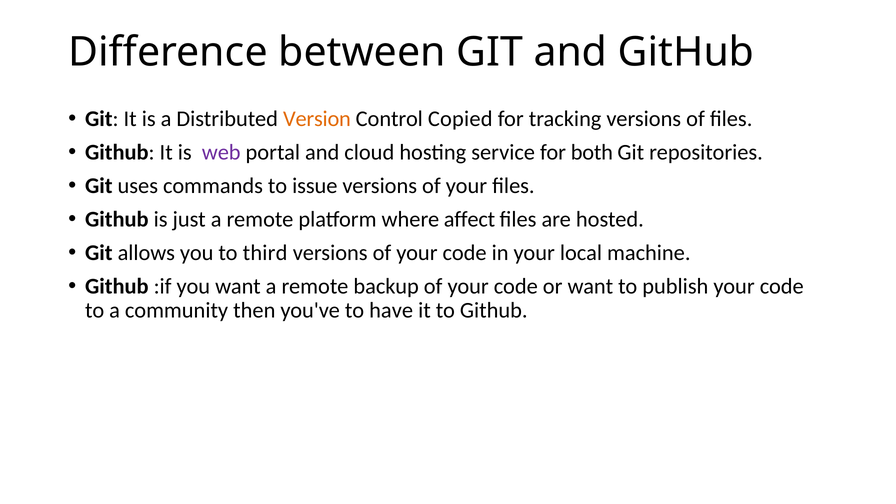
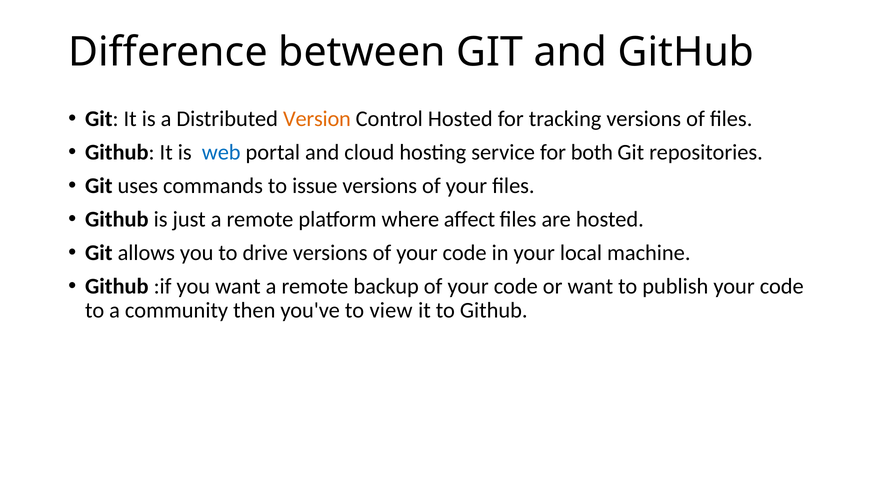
Control Copied: Copied -> Hosted (460, 119)
web colour: purple -> blue (221, 152)
third: third -> drive (265, 253)
have: have -> view (391, 310)
